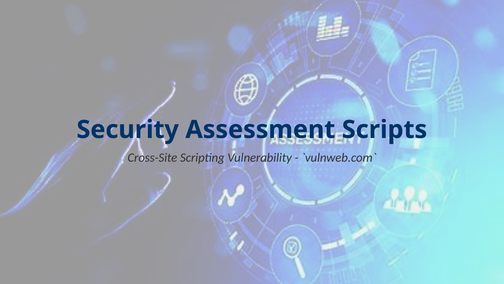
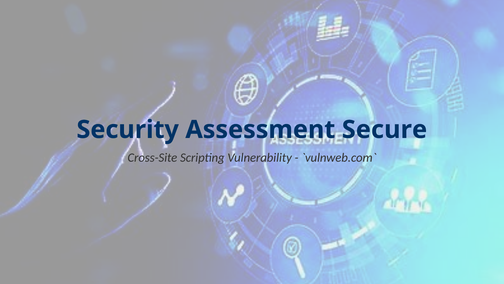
Scripts: Scripts -> Secure (384, 129)
